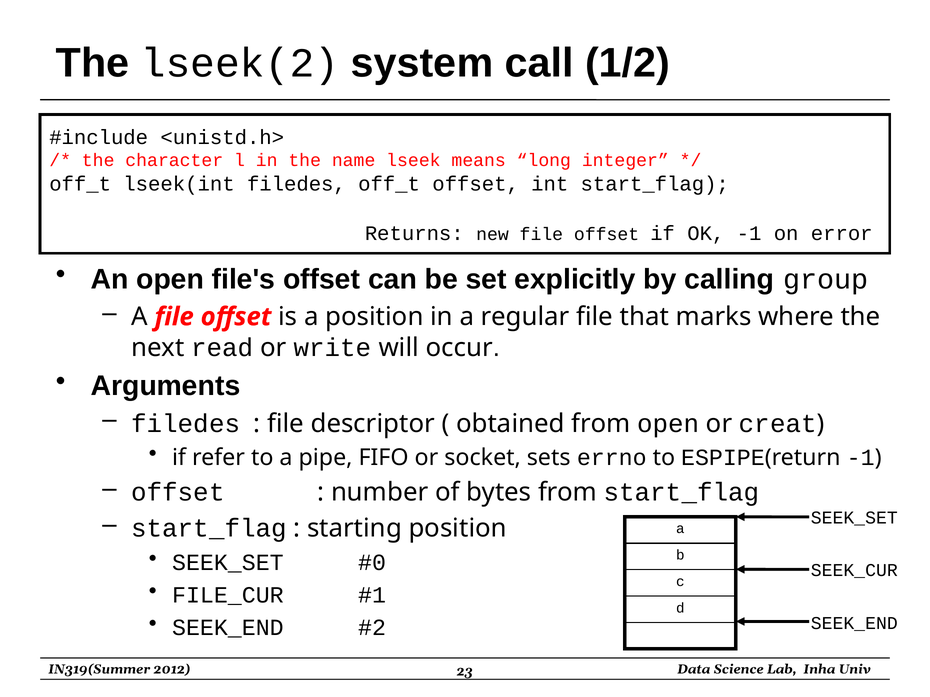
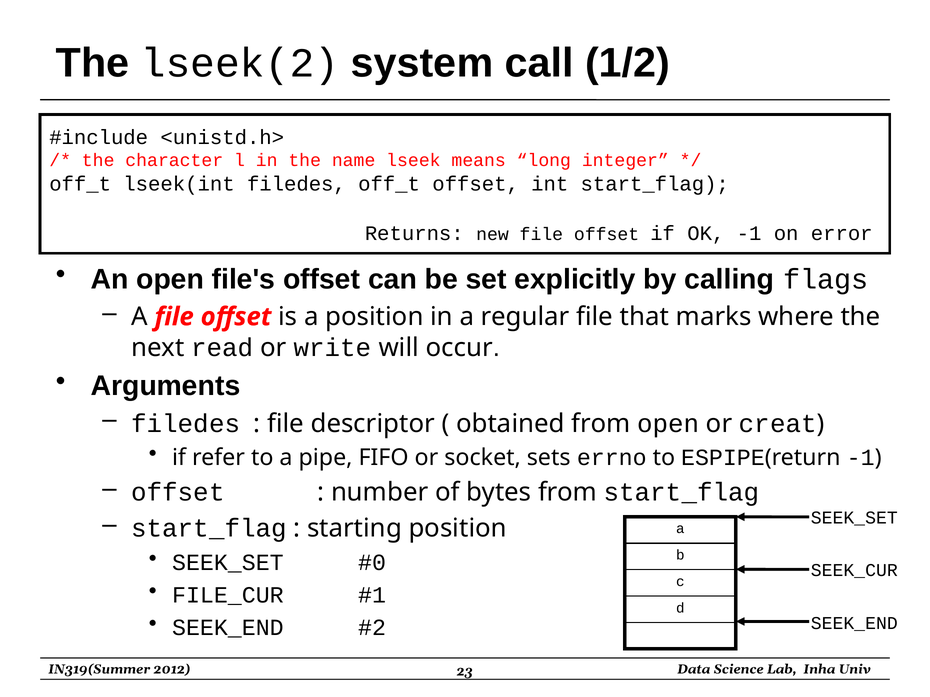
group: group -> flags (826, 279)
